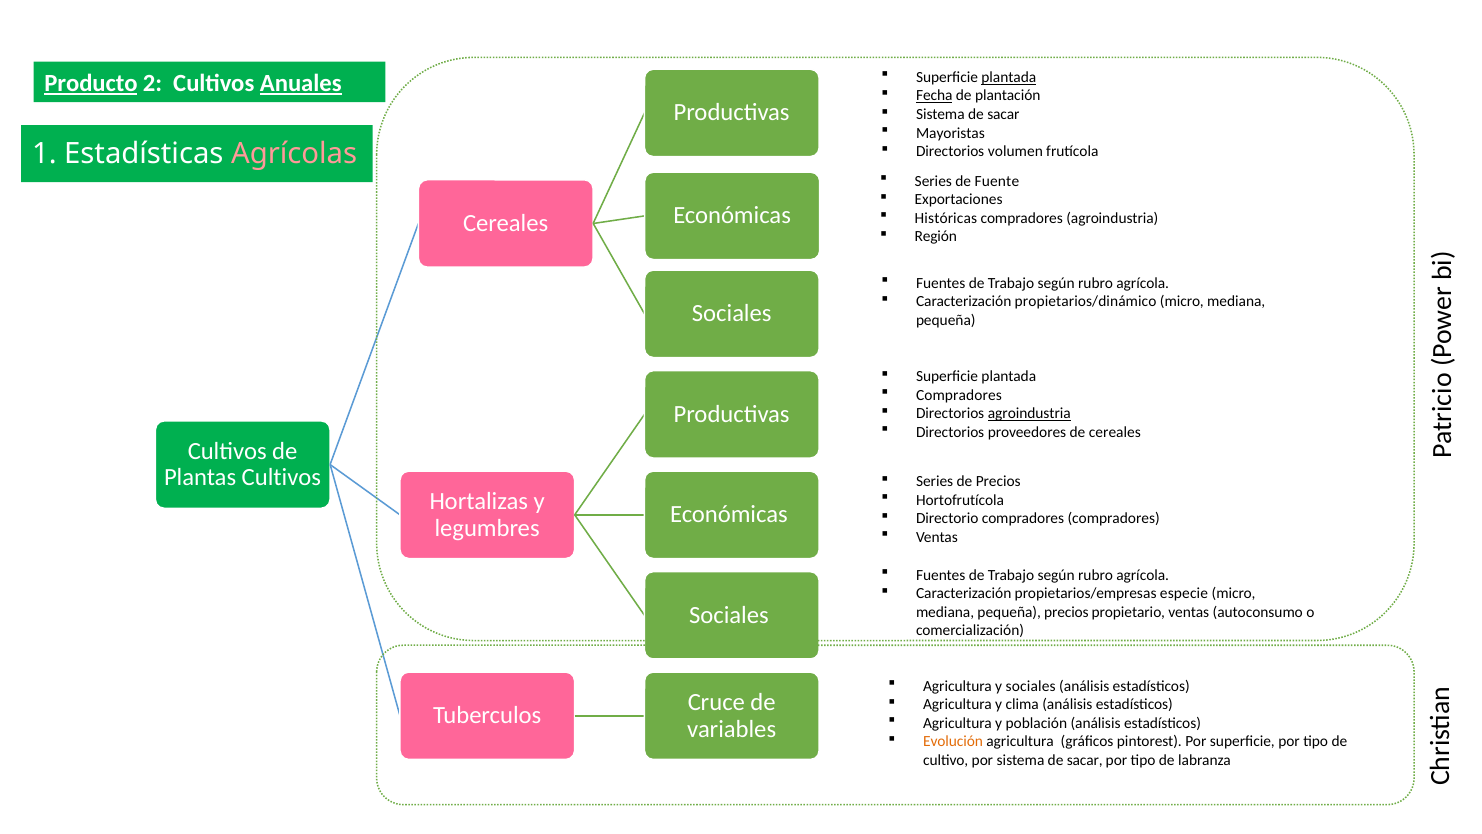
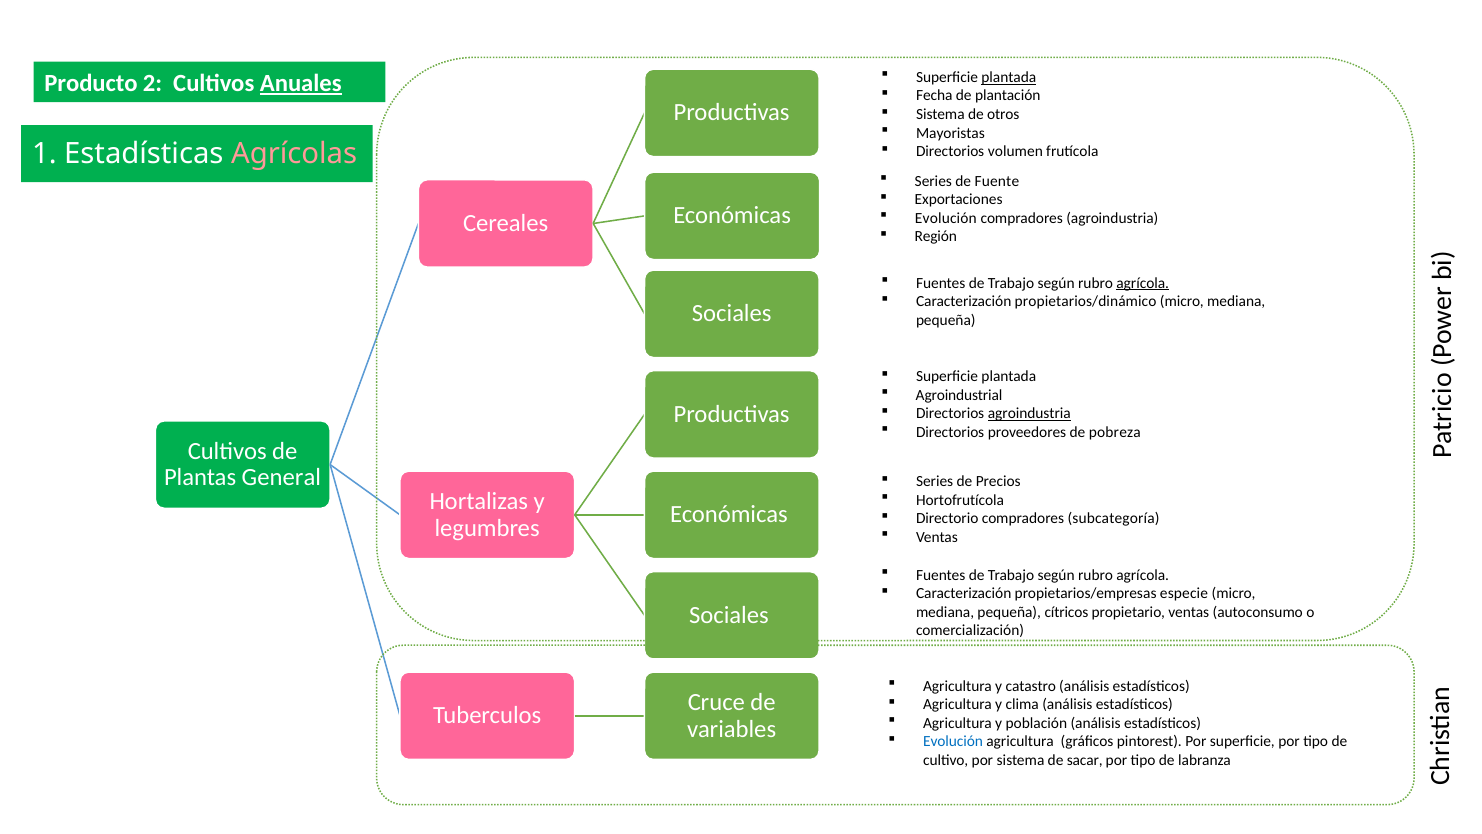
Producto underline: present -> none (91, 84)
Fecha underline: present -> none (934, 96)
sacar: sacar -> otros (1003, 114)
Históricas: Históricas -> Evolución (946, 218)
agrícola underline: none -> present (1143, 283)
Compradores: Compradores -> Agroindustrial (959, 395)
de cereales: cereales -> pobreza (1115, 432)
Cultivos: Cultivos -> General (281, 477)
compradores compradores: compradores -> subcategoría (1114, 518)
pequeña precios: precios -> cítricos (1066, 612)
y sociales: sociales -> catastro (1031, 686)
Evolución colour: orange -> blue (953, 741)
